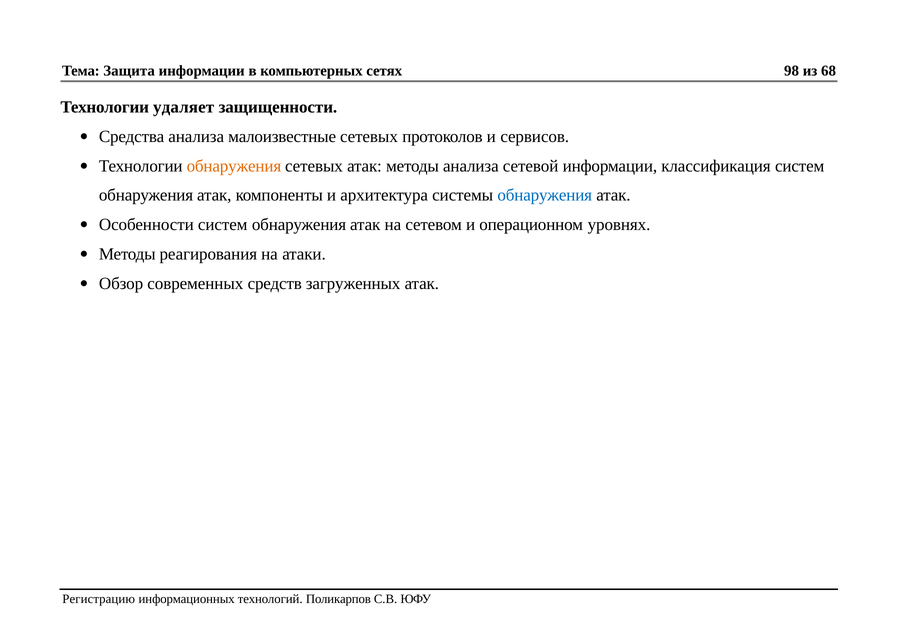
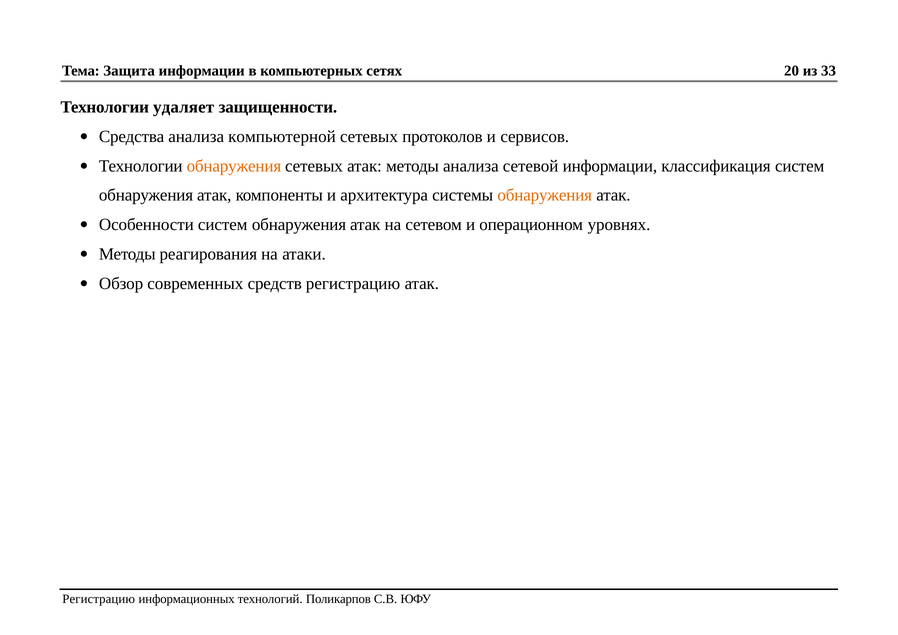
98: 98 -> 20 (792, 71)
68: 68 -> 33 (829, 71)
малоизвестные: малоизвестные -> компьютерной (282, 137)
обнаружения colour: blue -> orange (545, 195)
средств загруженных: загруженных -> регистрацию (353, 283)
